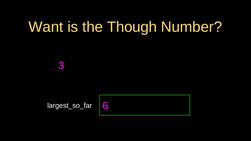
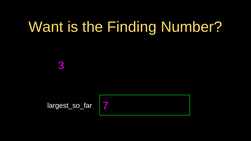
Though: Though -> Finding (132, 27)
6: 6 -> 7 (105, 106)
